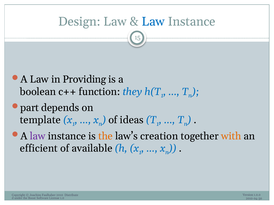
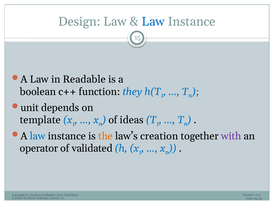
Providing: Providing -> Readable (84, 80)
part: part -> unit (30, 108)
law colour: purple -> blue (38, 136)
with colour: orange -> purple (231, 136)
efficient: efficient -> operator (39, 149)
available: available -> validated (92, 149)
